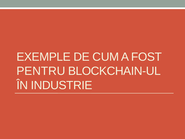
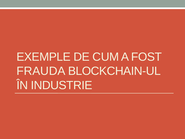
PENTRU: PENTRU -> FRAUDA (41, 71)
